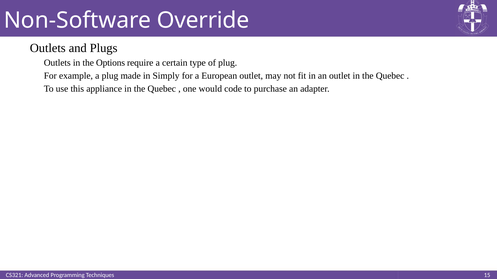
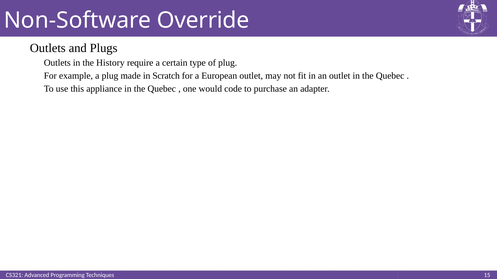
Options: Options -> History (110, 63)
Simply: Simply -> Scratch (166, 76)
